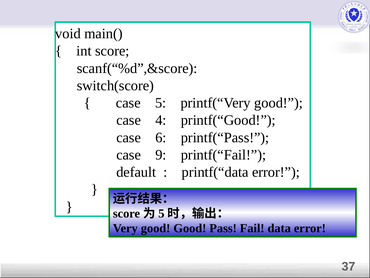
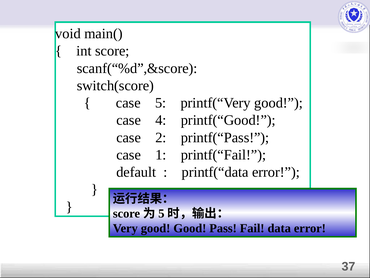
6: 6 -> 2 (161, 137)
9: 9 -> 1 (161, 155)
